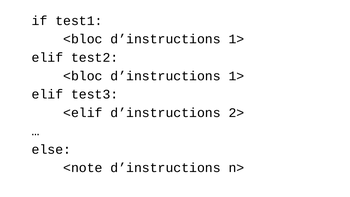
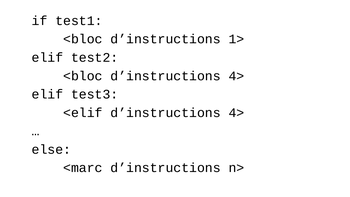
1>: 1> -> 4> (236, 76)
2>: 2> -> 4> (236, 113)
<note: <note -> <marc (83, 168)
